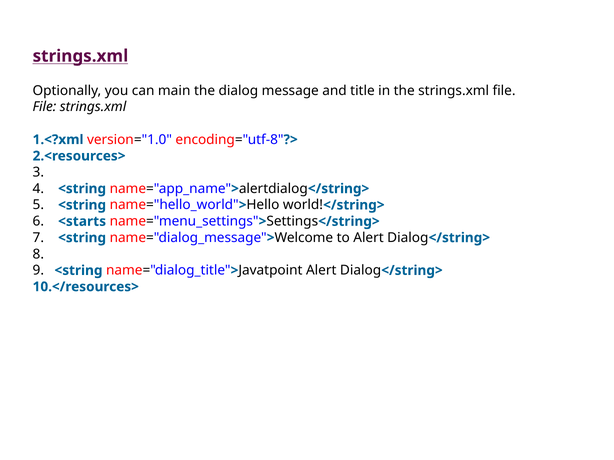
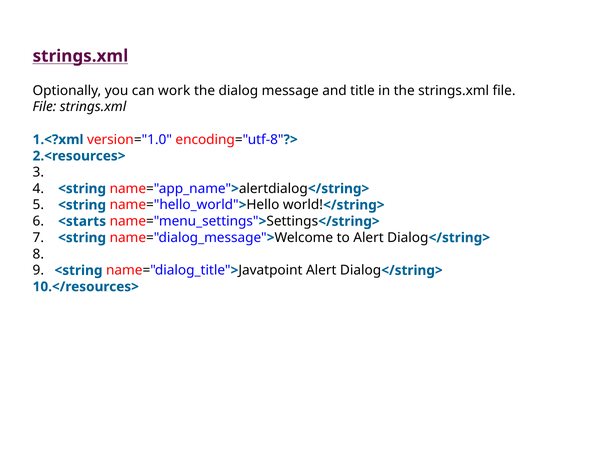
main: main -> work (174, 91)
